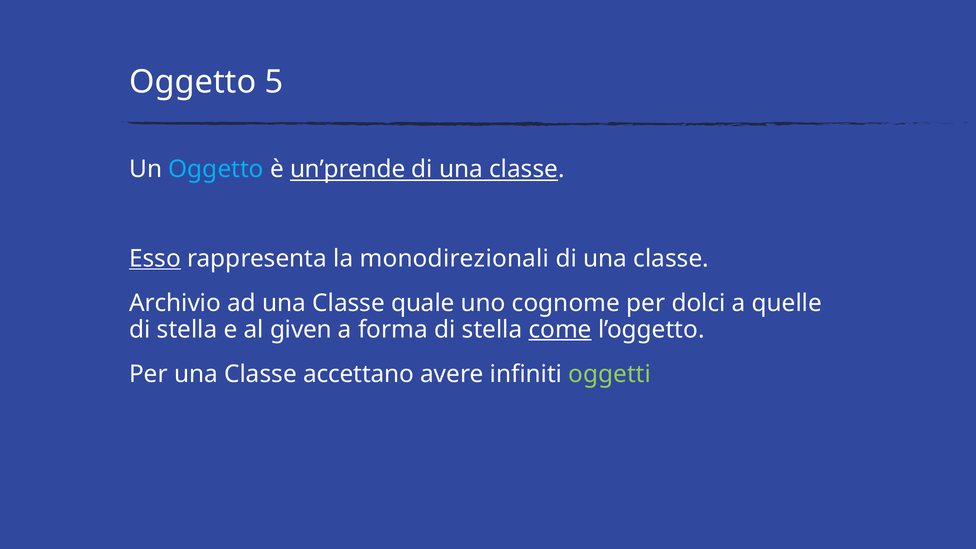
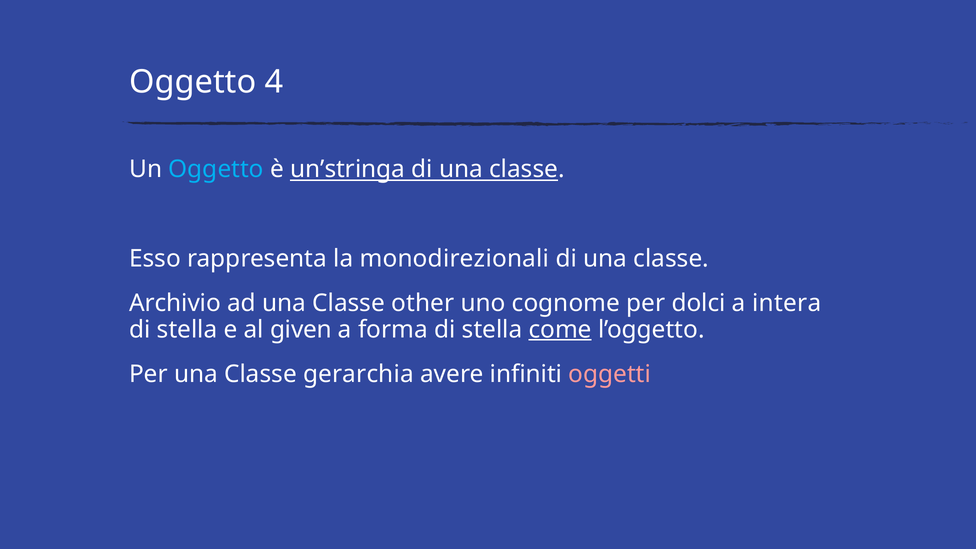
5: 5 -> 4 (274, 82)
un’prende: un’prende -> un’stringa (348, 169)
Esso underline: present -> none (155, 259)
quale: quale -> other (423, 303)
quelle: quelle -> intera (787, 303)
accettano: accettano -> gerarchia (358, 374)
oggetti colour: light green -> pink (610, 374)
